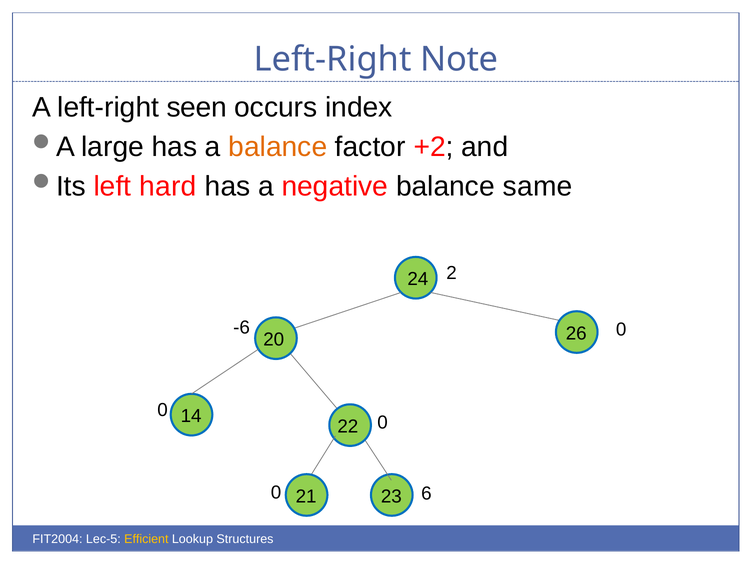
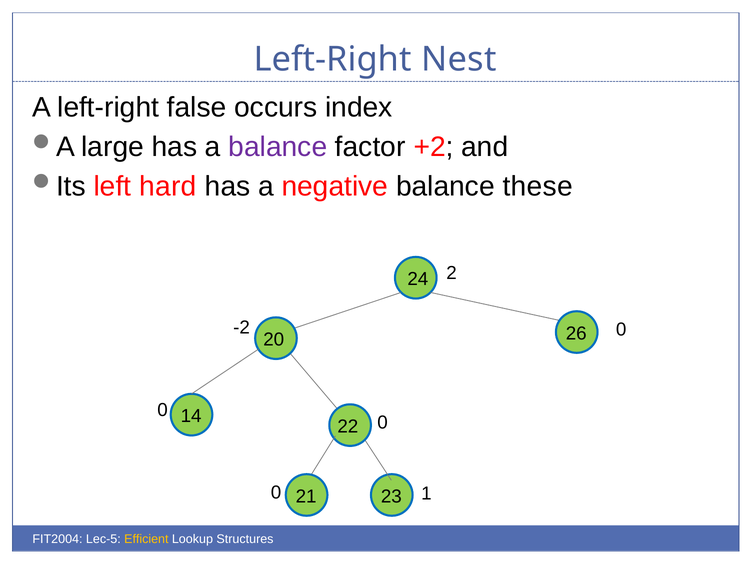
Note: Note -> Nest (459, 59)
seen: seen -> false (197, 107)
balance colour: orange -> purple (278, 147)
same: same -> these (538, 186)
-6: -6 -> -2 (242, 328)
6: 6 -> 1 (426, 493)
